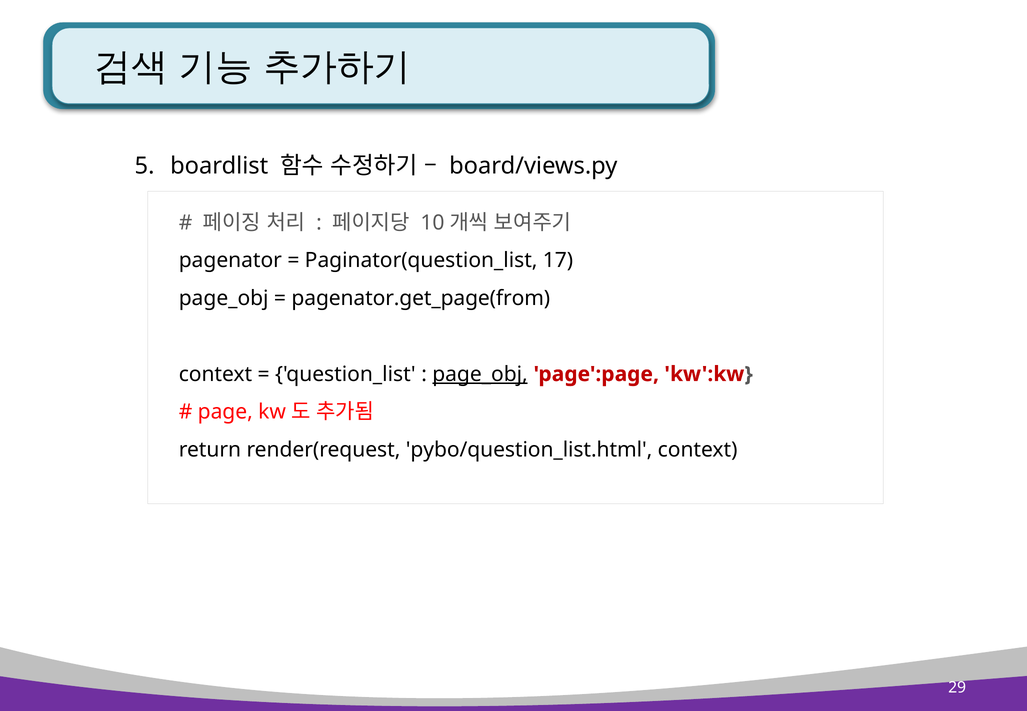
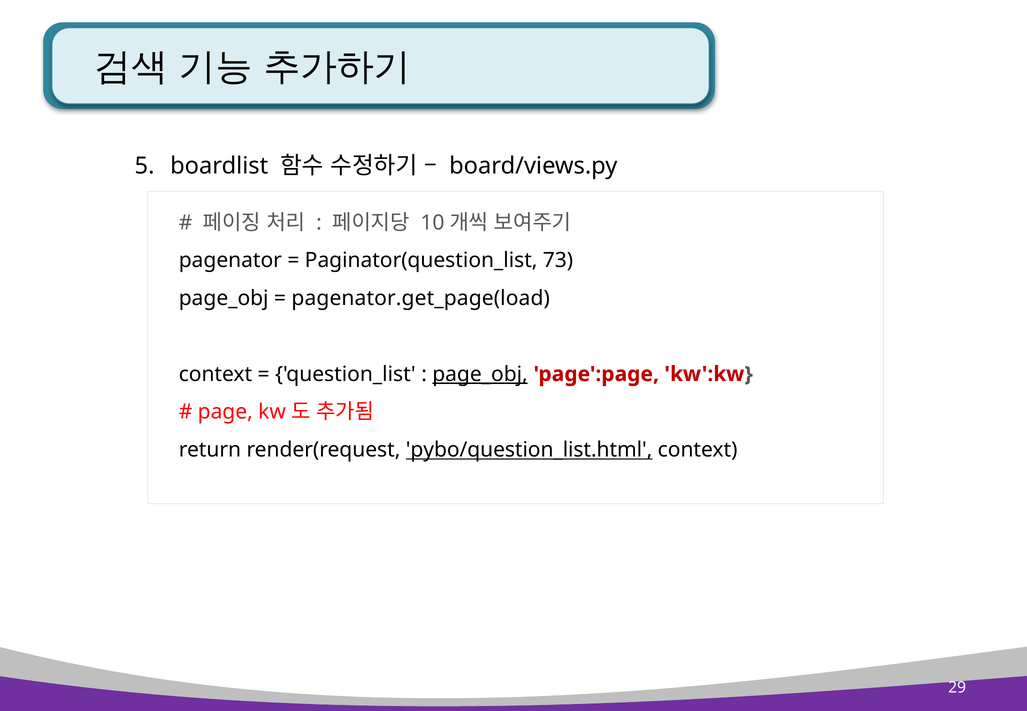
17: 17 -> 73 (558, 261)
pagenator.get_page(from: pagenator.get_page(from -> pagenator.get_page(load (421, 298)
pybo/question_list.html underline: none -> present (529, 450)
